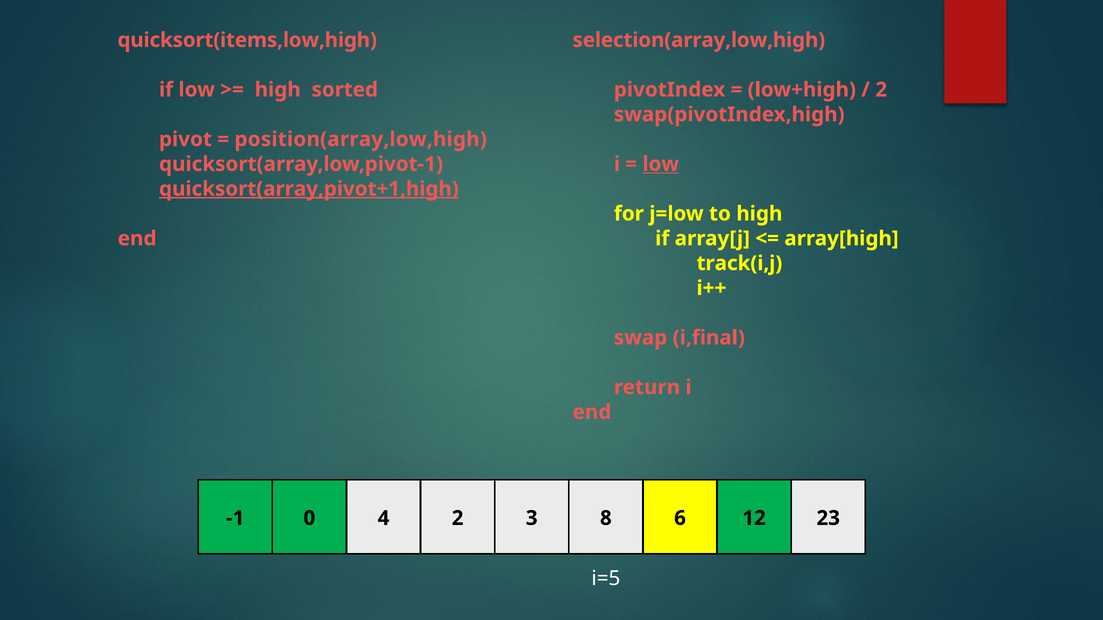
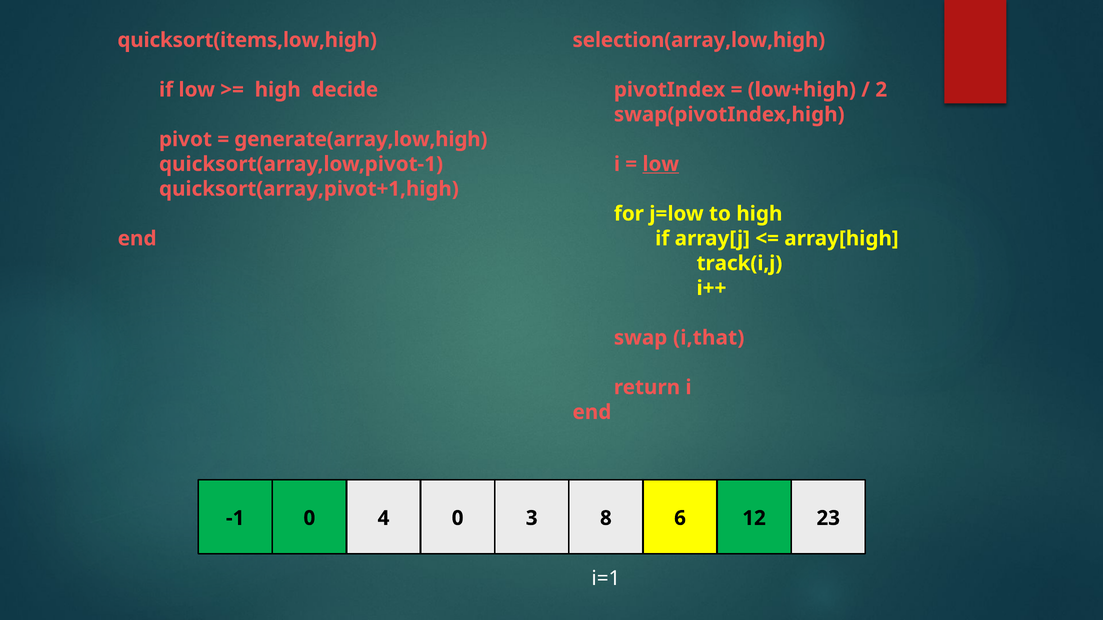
sorted: sorted -> decide (345, 90)
position(array,low,high: position(array,low,high -> generate(array,low,high (361, 139)
quicksort(array,pivot+1,high underline: present -> none (309, 189)
i,final: i,final -> i,that (709, 338)
4 2: 2 -> 0 (458, 518)
i=5: i=5 -> i=1 (606, 579)
